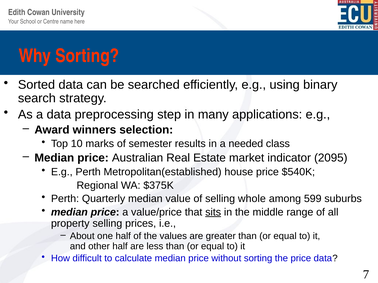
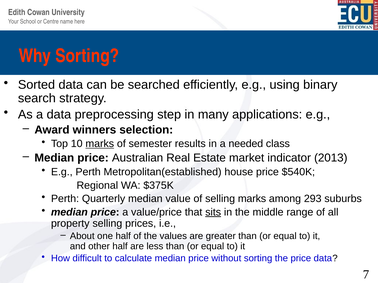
marks underline: none -> present (100, 144)
2095: 2095 -> 2013 (331, 158)
selling whole: whole -> marks (252, 199)
599: 599 -> 293 (313, 199)
